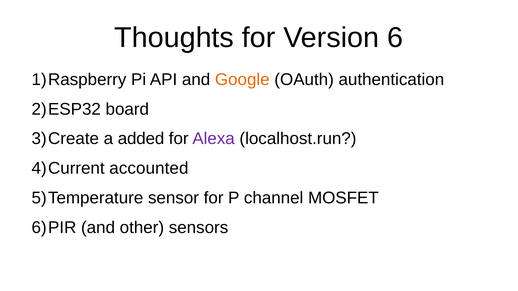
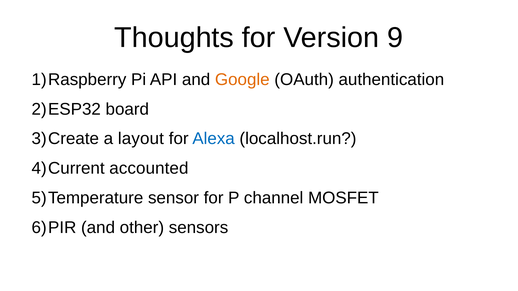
6: 6 -> 9 (395, 38)
added: added -> layout (141, 139)
Alexa colour: purple -> blue (214, 139)
